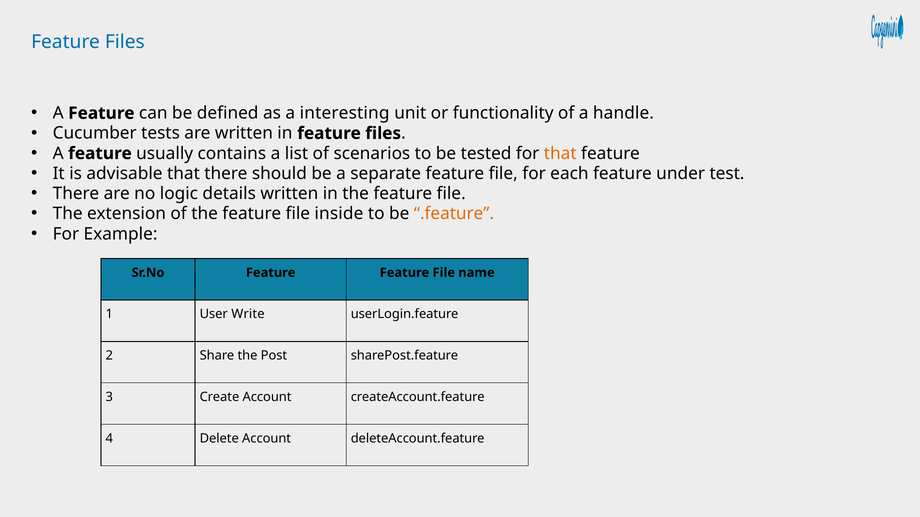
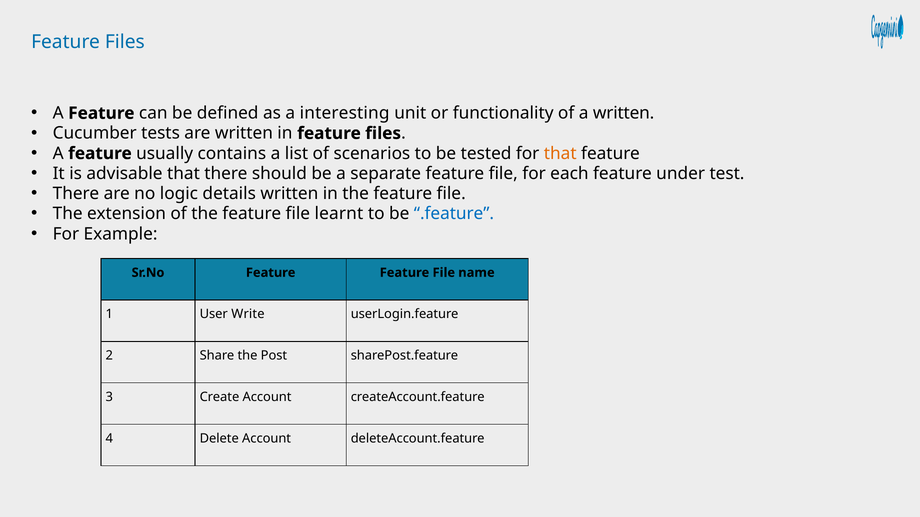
a handle: handle -> written (624, 113)
inside: inside -> learnt (339, 214)
.feature colour: orange -> blue (454, 214)
